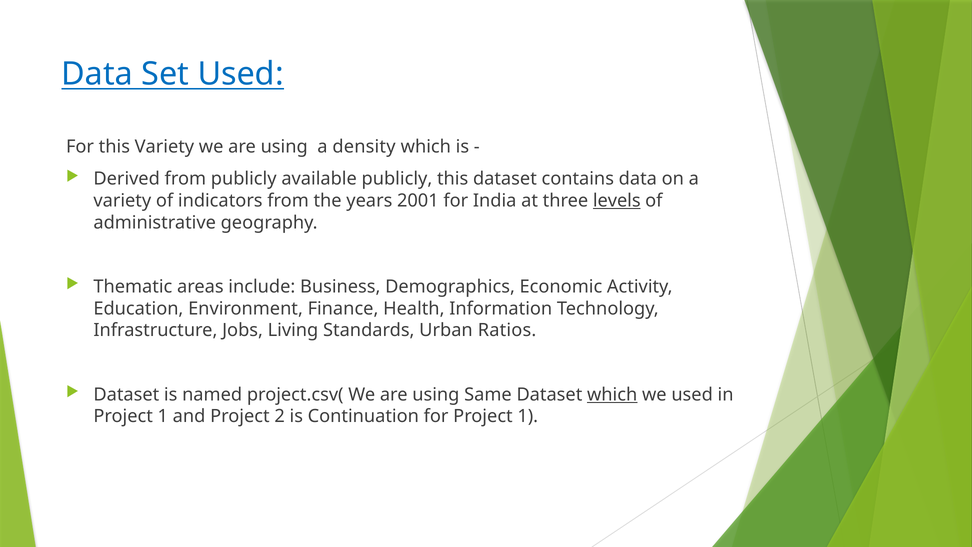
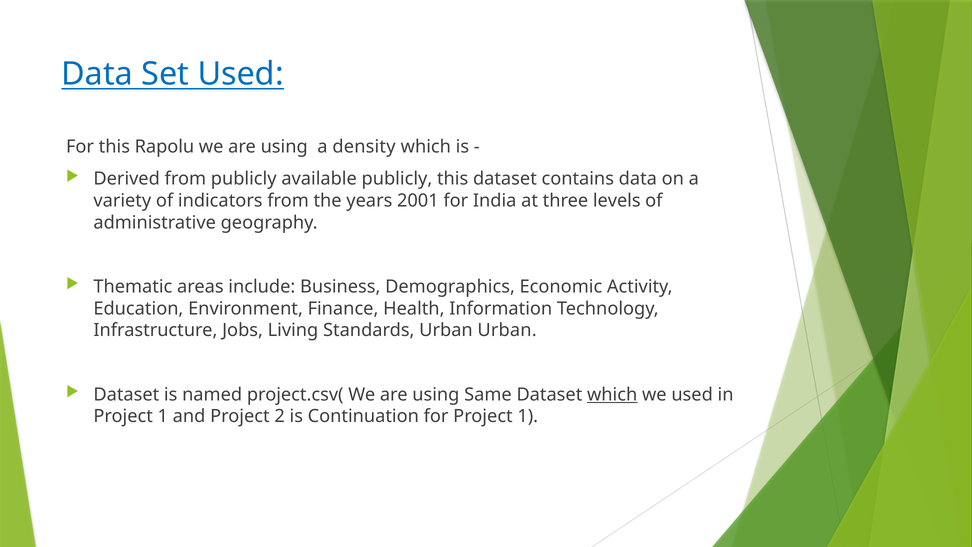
this Variety: Variety -> Rapolu (164, 147)
levels underline: present -> none (617, 201)
Urban Ratios: Ratios -> Urban (507, 330)
